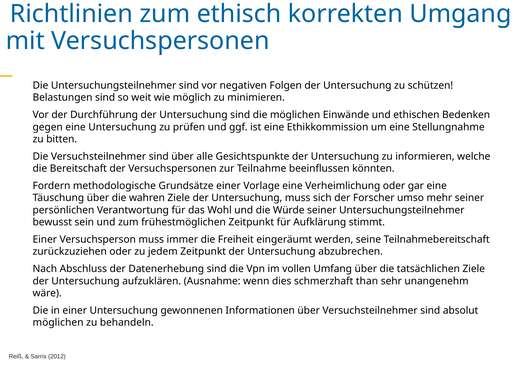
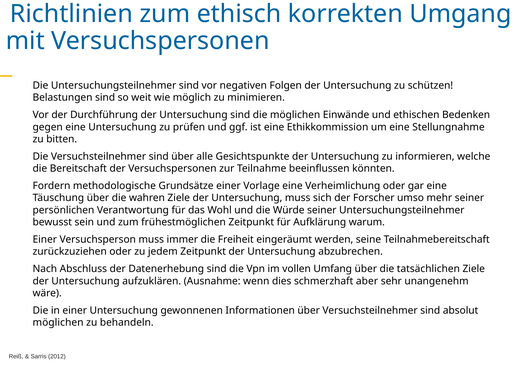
stimmt: stimmt -> warum (367, 222)
than: than -> aber (367, 281)
